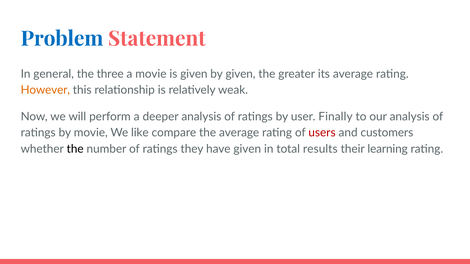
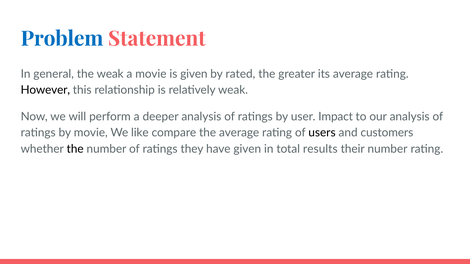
the three: three -> weak (110, 74)
by given: given -> rated (240, 74)
However colour: orange -> black (45, 90)
Finally: Finally -> Impact (336, 117)
users colour: red -> black (322, 133)
their learning: learning -> number (388, 149)
